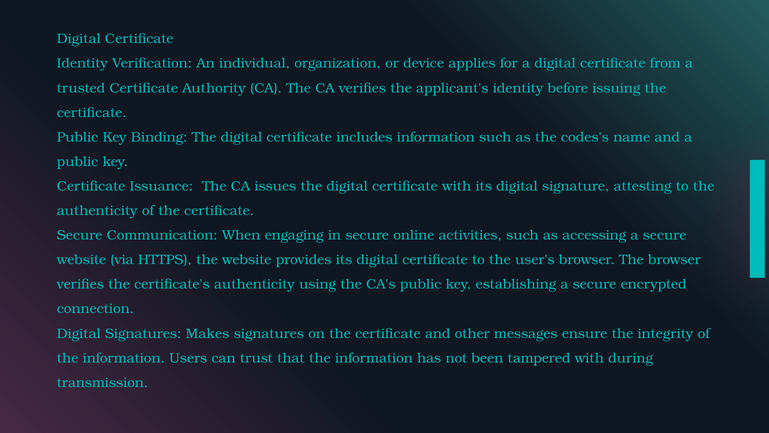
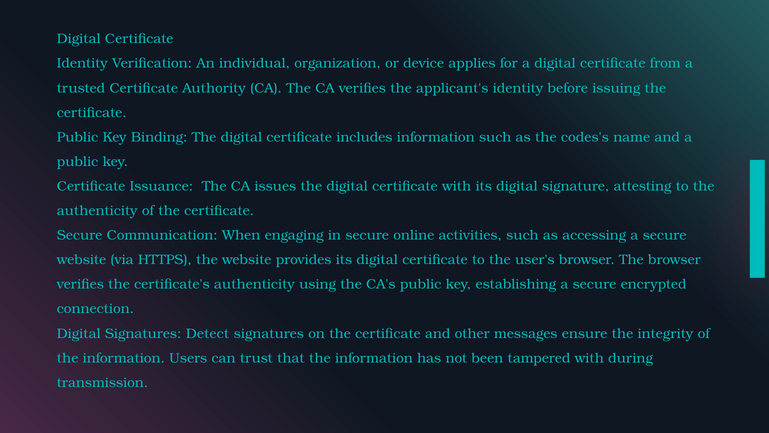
Makes: Makes -> Detect (208, 333)
